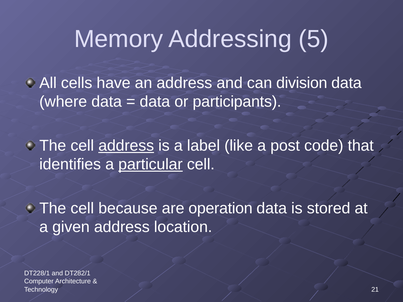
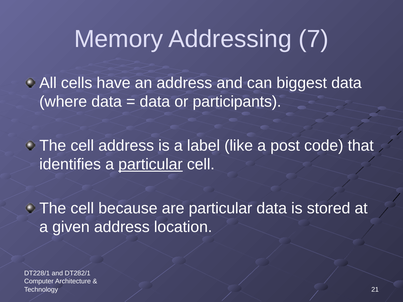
5: 5 -> 7 (314, 39)
division: division -> biggest (302, 83)
address underline: present -> none (126, 146)
are operation: operation -> particular (220, 209)
